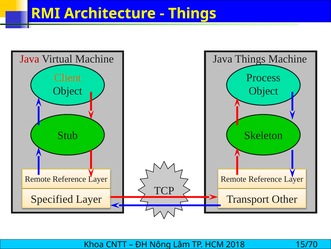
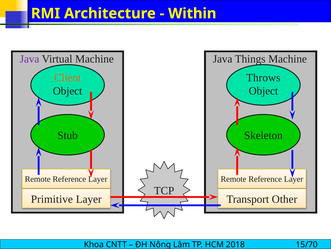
Things: Things -> Within (192, 13)
Java colour: red -> purple (30, 59)
Process: Process -> Throws (263, 77)
Specified: Specified -> Primitive (52, 199)
